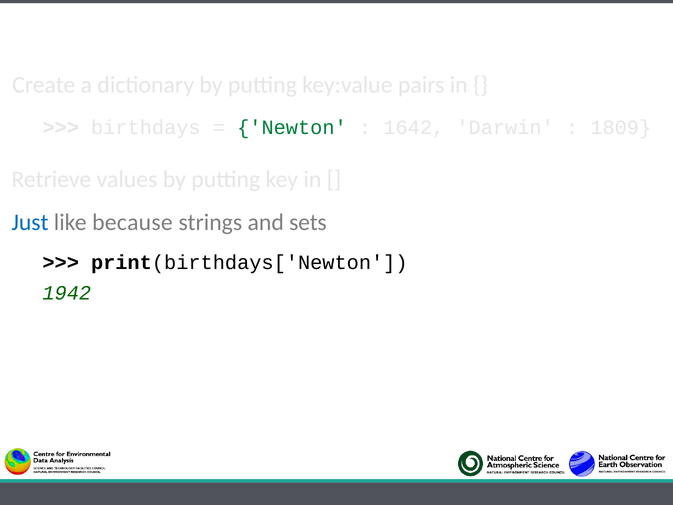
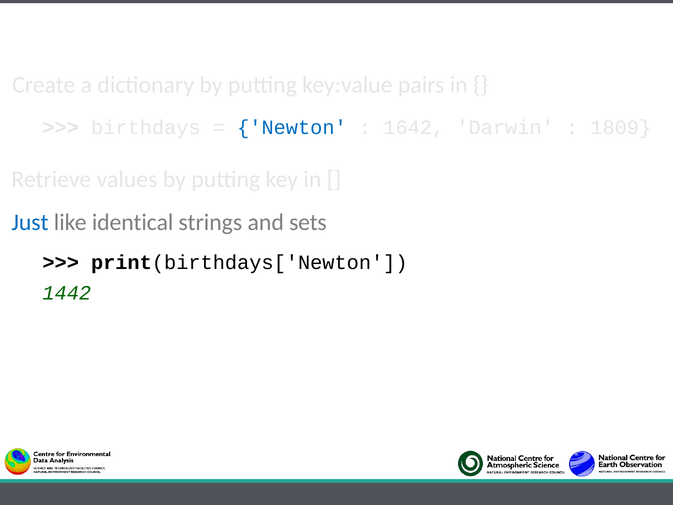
Newton colour: green -> blue (292, 128)
because: because -> identical (133, 222)
1942: 1942 -> 1442 (67, 293)
